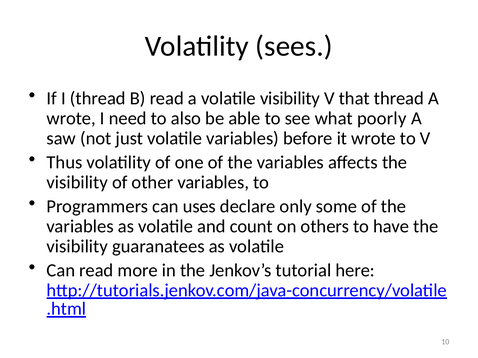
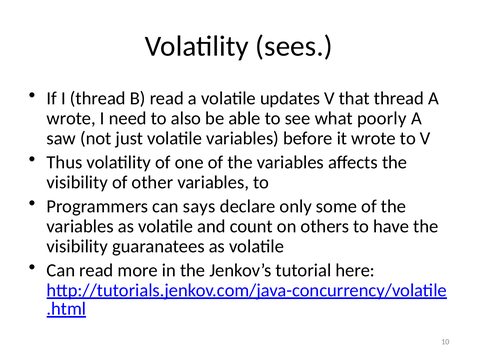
volatile visibility: visibility -> updates (290, 98)
uses: uses -> says (199, 207)
